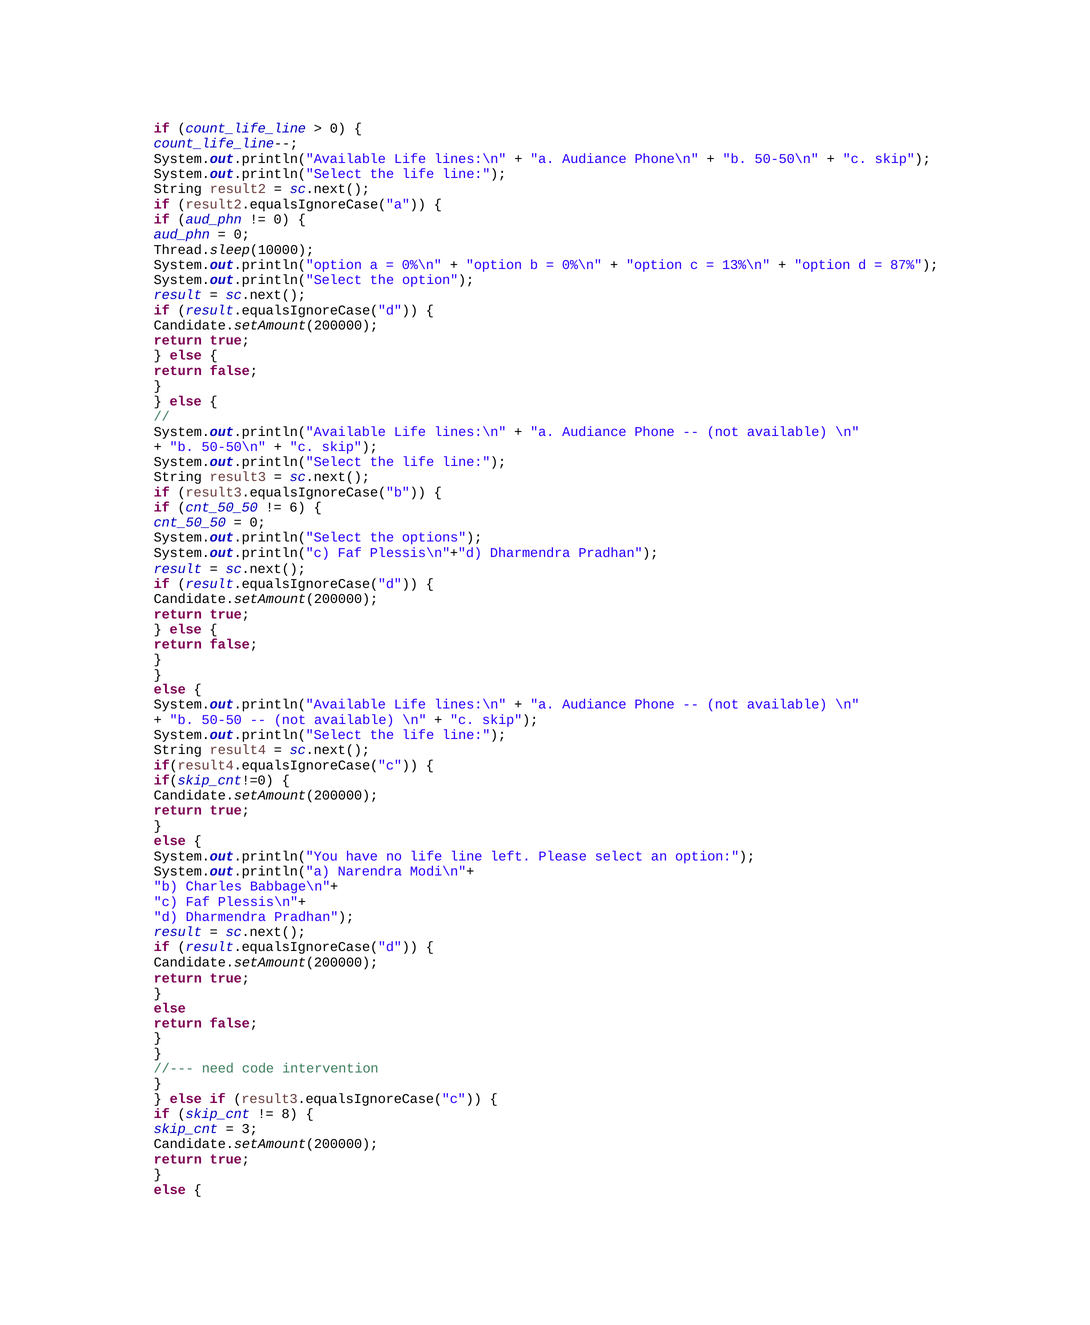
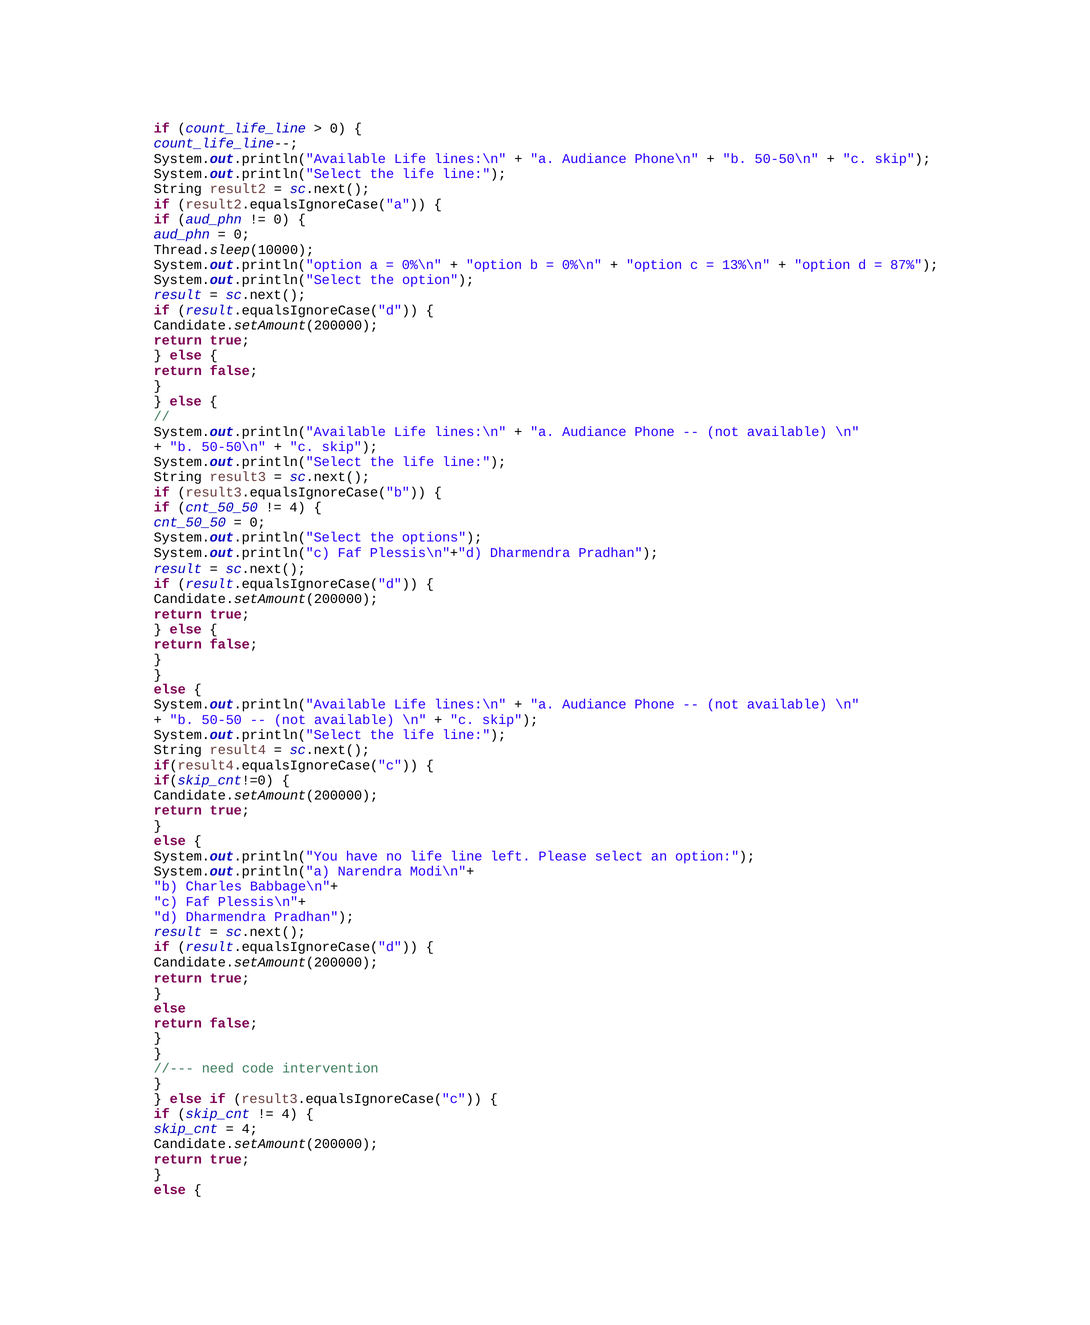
6: 6 -> 4 (298, 507)
8: 8 -> 4 (290, 1113)
3: 3 -> 4 (250, 1128)
